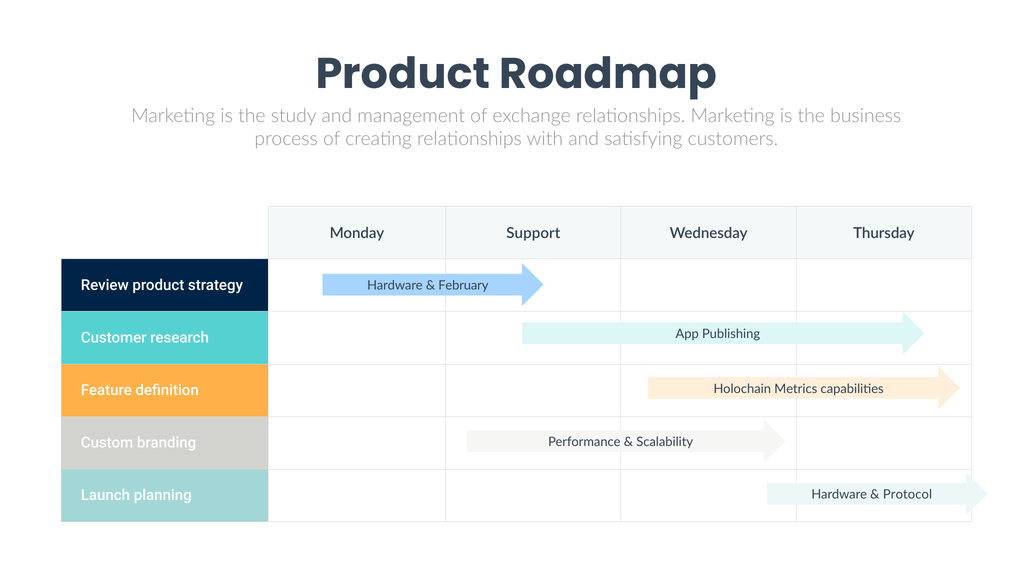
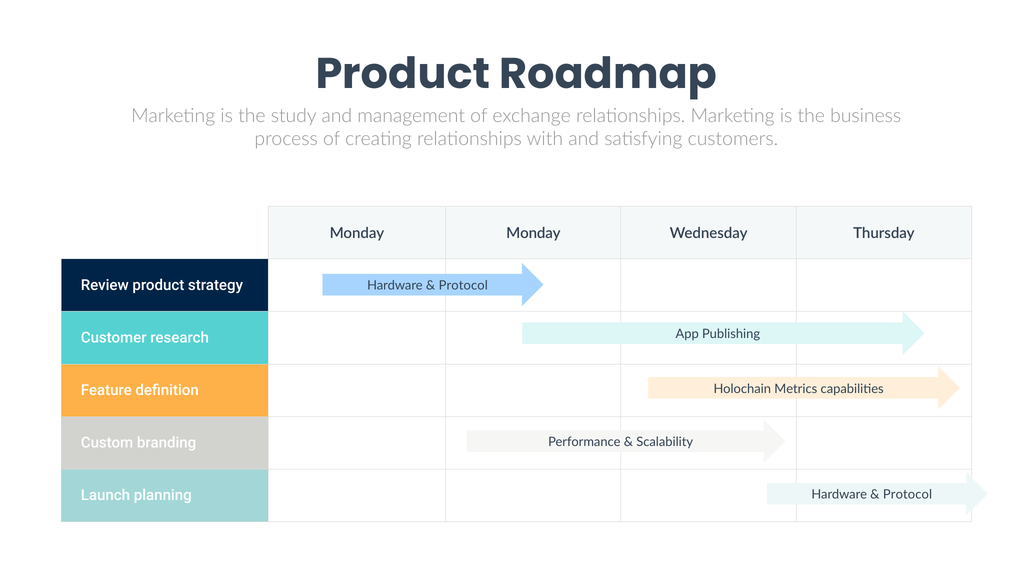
Monday Support: Support -> Monday (533, 234)
February: February -> Protocol (463, 286)
